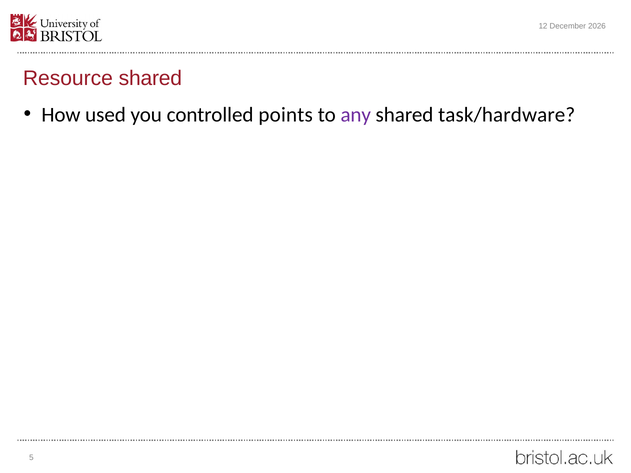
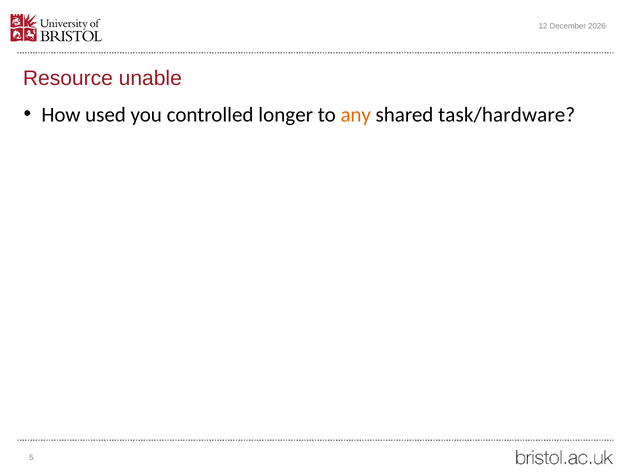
Resource shared: shared -> unable (150, 78)
points: points -> longer (286, 115)
any colour: purple -> orange (356, 115)
